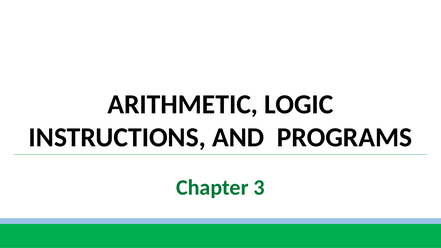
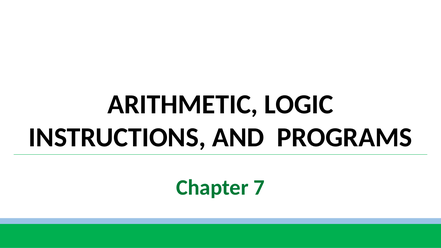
3: 3 -> 7 (259, 188)
